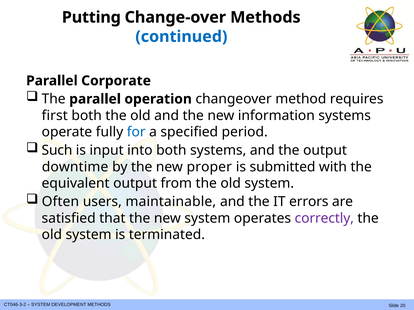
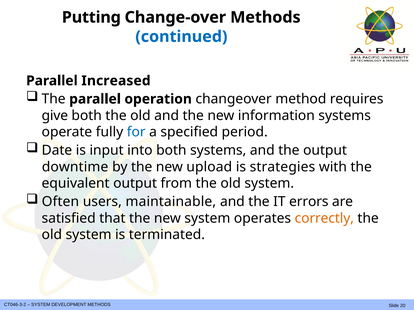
Corporate: Corporate -> Increased (116, 81)
first: first -> give (55, 116)
Such: Such -> Date (57, 151)
proper: proper -> upload (209, 167)
submitted: submitted -> strategies (282, 167)
correctly colour: purple -> orange (324, 219)
